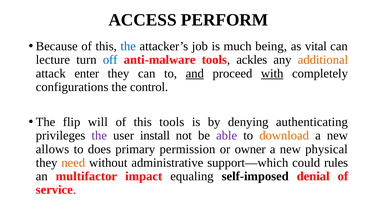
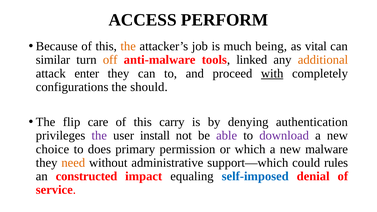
the colour: blue -> orange (128, 46)
lecture: lecture -> similar (53, 60)
off colour: blue -> orange (110, 60)
ackles: ackles -> linked (252, 60)
and underline: present -> none (195, 73)
control: control -> should (149, 87)
will: will -> care (98, 122)
this tools: tools -> carry (172, 122)
authenticating: authenticating -> authentication (312, 122)
download colour: orange -> purple (284, 136)
allows: allows -> choice (52, 149)
owner: owner -> which (250, 149)
physical: physical -> malware (327, 149)
multifactor: multifactor -> constructed (86, 176)
self-imposed colour: black -> blue (255, 176)
